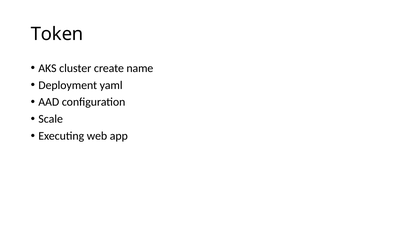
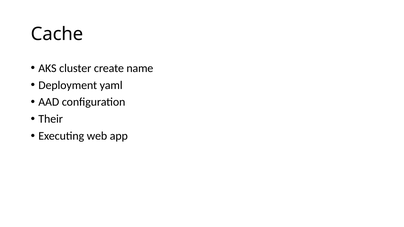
Token: Token -> Cache (57, 34)
Scale: Scale -> Their (51, 119)
